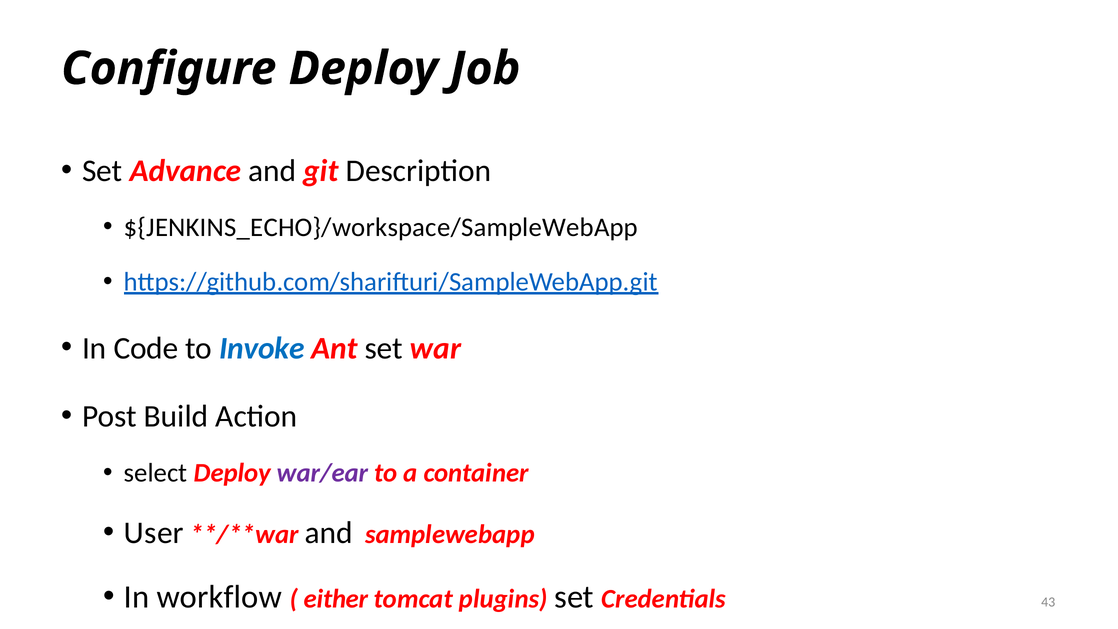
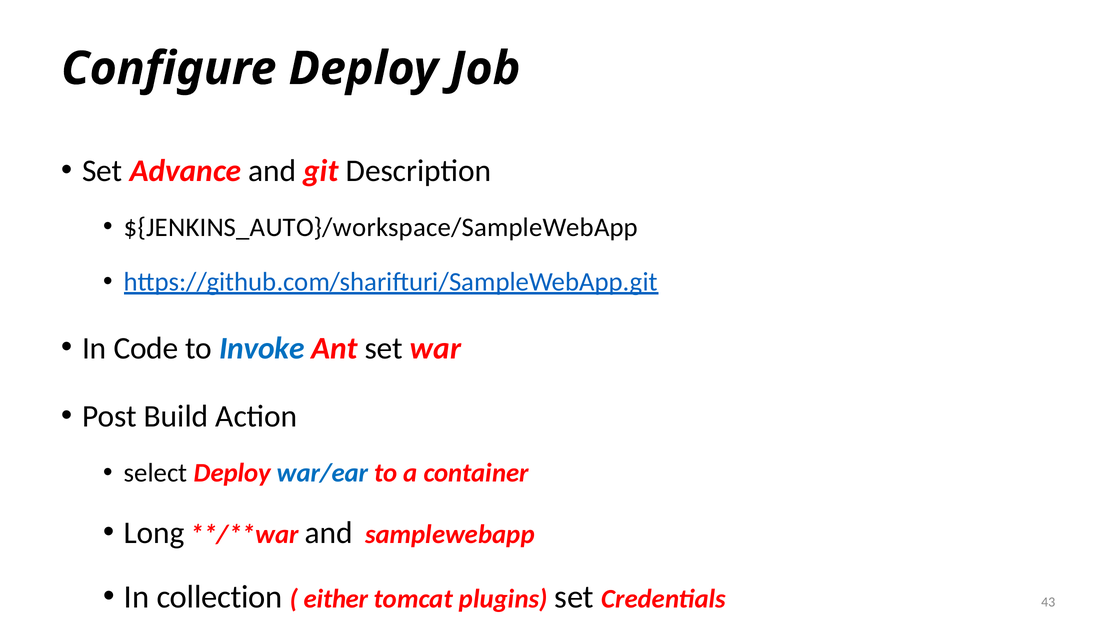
${JENKINS_ECHO}/workspace/SampleWebApp: ${JENKINS_ECHO}/workspace/SampleWebApp -> ${JENKINS_AUTO}/workspace/SampleWebApp (381, 227)
war/ear colour: purple -> blue (323, 473)
User: User -> Long (154, 533)
workflow: workflow -> collection (220, 597)
